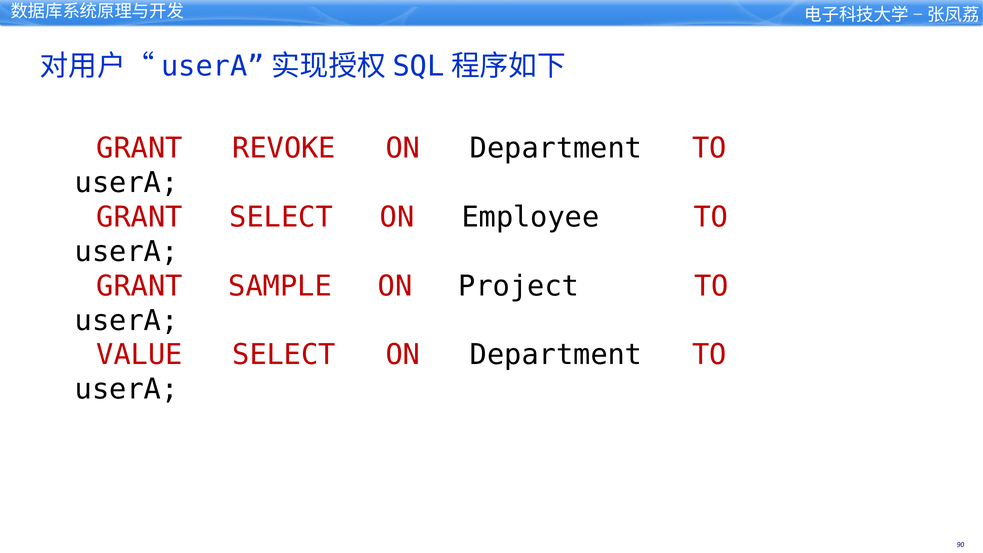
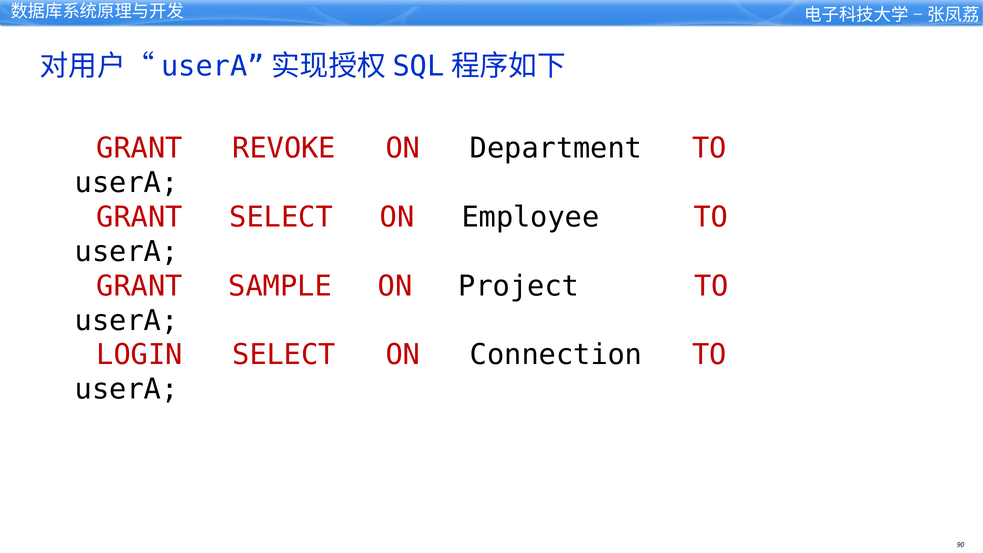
VALUE: VALUE -> LOGIN (140, 355)
SELECT ON Department: Department -> Connection (556, 355)
